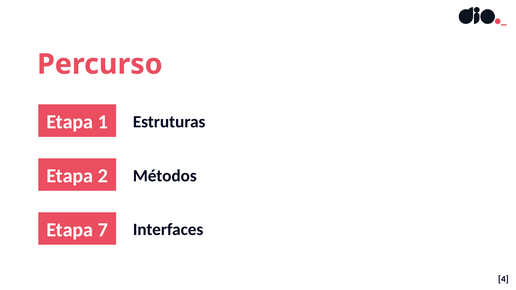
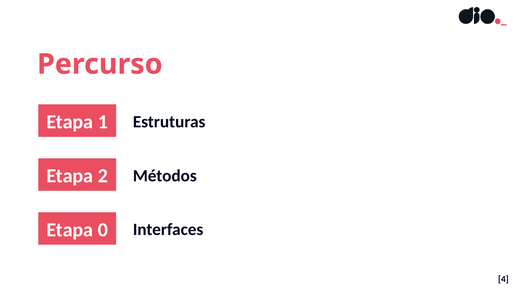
7: 7 -> 0 (103, 230)
